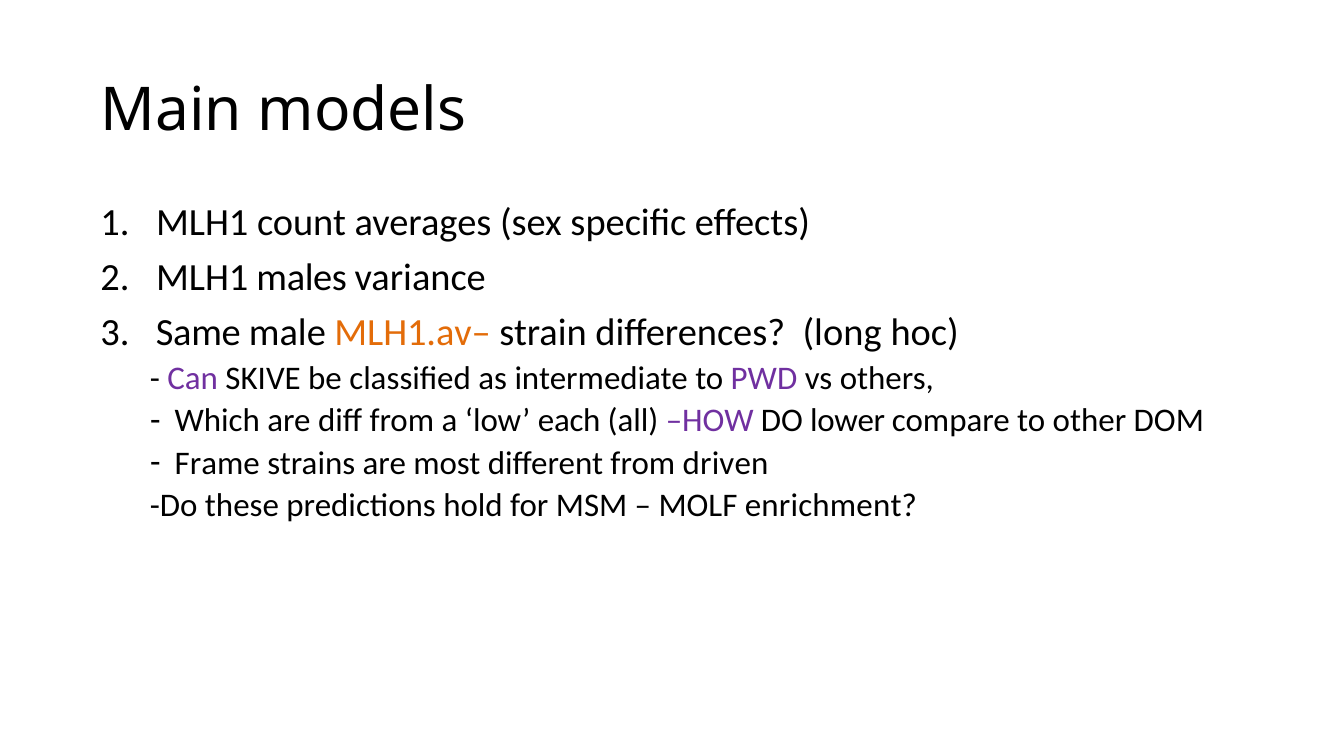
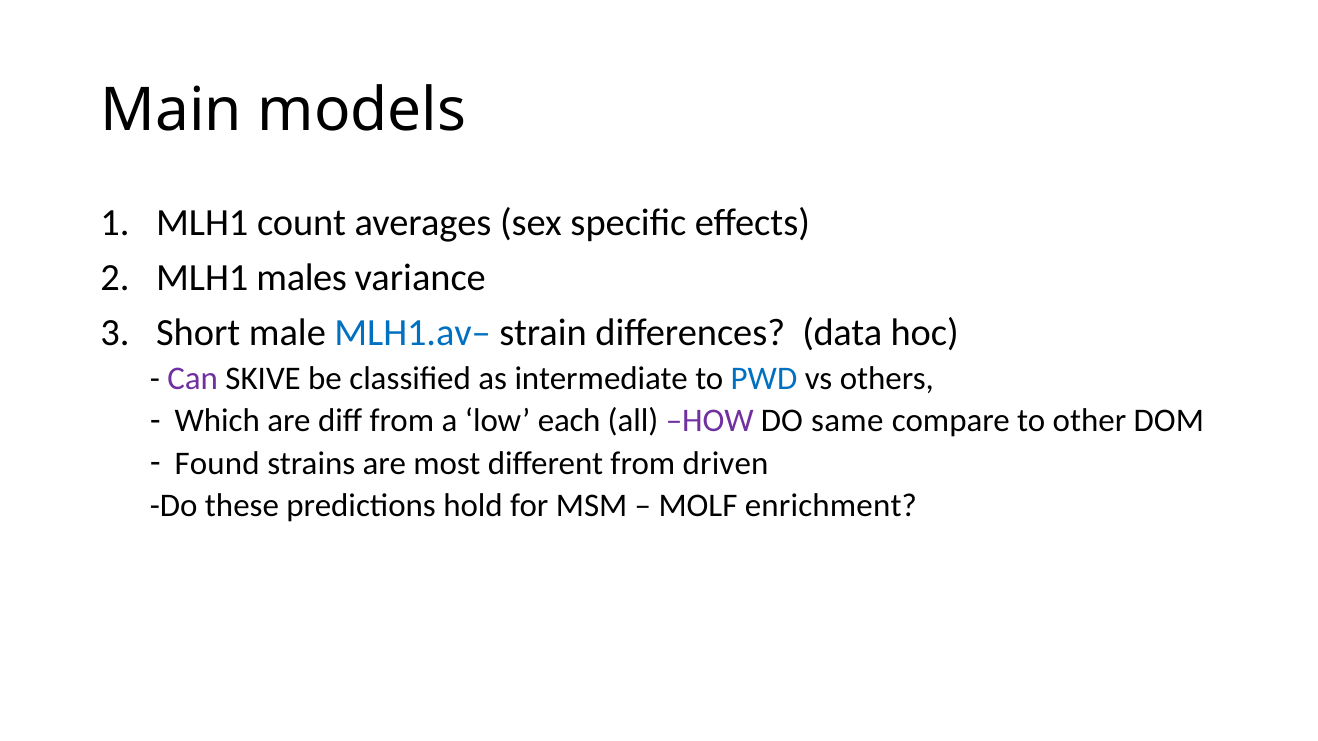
Same: Same -> Short (198, 333)
MLH1.av– colour: orange -> blue (413, 333)
long: long -> data (842, 333)
PWD colour: purple -> blue (764, 379)
lower: lower -> same (847, 421)
Frame: Frame -> Found (217, 464)
